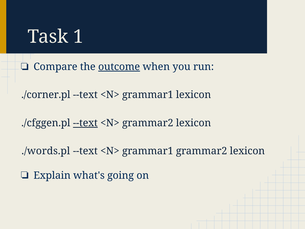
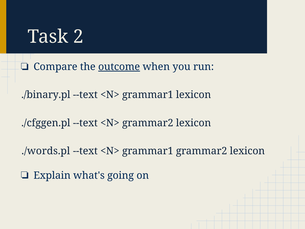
1: 1 -> 2 (78, 37)
./corner.pl: ./corner.pl -> ./binary.pl (46, 95)
--text underline: present -> none (85, 123)
